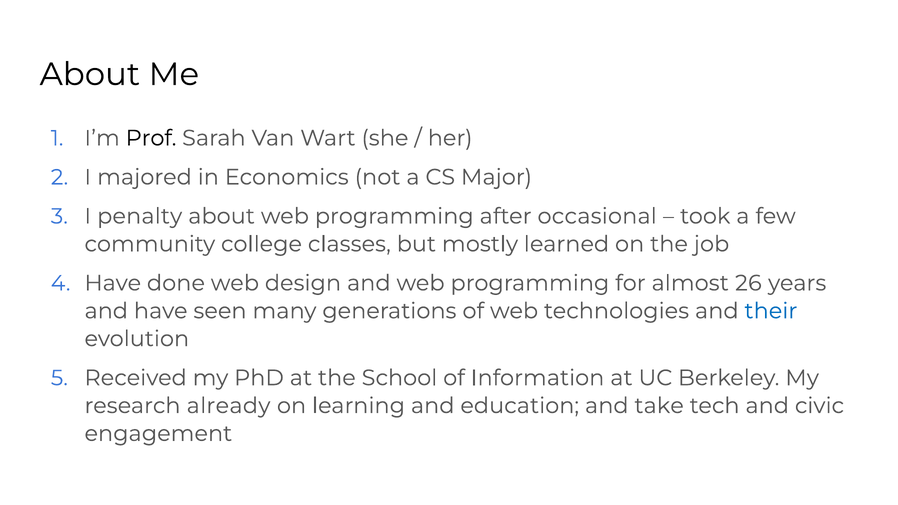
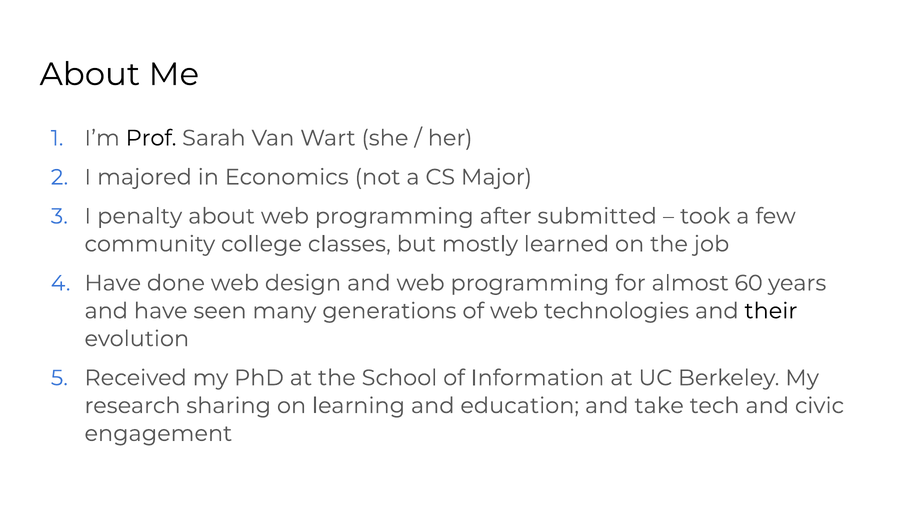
occasional: occasional -> submitted (597, 216)
26: 26 -> 60 (749, 283)
their colour: blue -> black (771, 311)
already: already -> sharing (229, 406)
